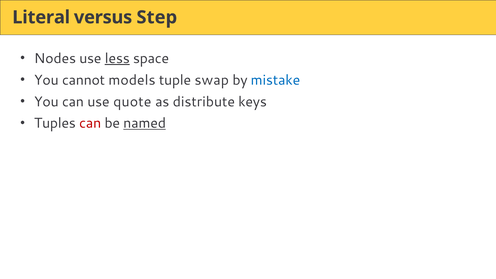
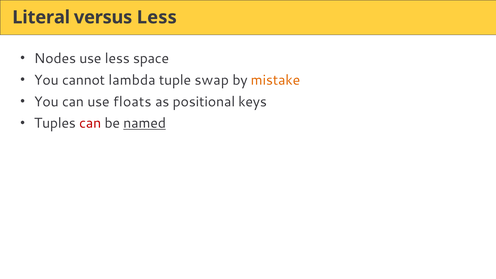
versus Step: Step -> Less (157, 17)
less underline: present -> none (117, 58)
models: models -> lambda (132, 80)
mistake colour: blue -> orange (275, 80)
quote: quote -> floats (132, 102)
distribute: distribute -> positional (204, 102)
